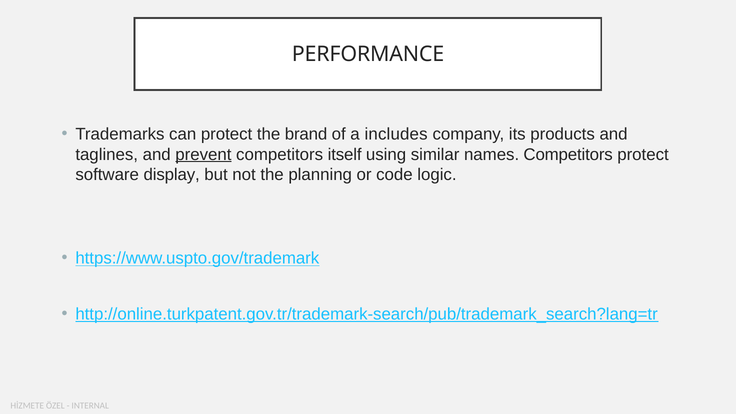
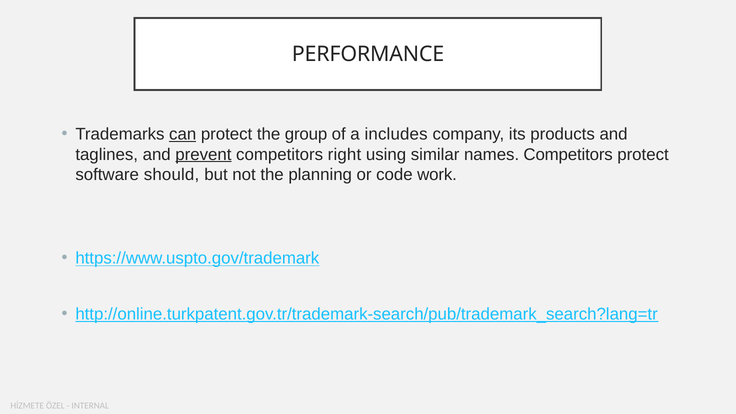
can underline: none -> present (183, 134)
brand: brand -> group (306, 134)
itself: itself -> right (344, 154)
display: display -> should (172, 175)
logic: logic -> work (437, 175)
